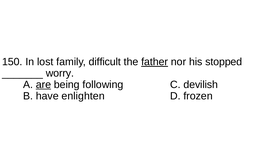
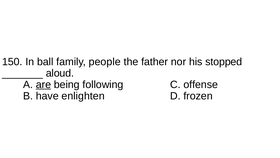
lost: lost -> ball (45, 62)
difficult: difficult -> people (105, 62)
father underline: present -> none (155, 62)
worry: worry -> aloud (60, 73)
devilish: devilish -> offense (201, 84)
